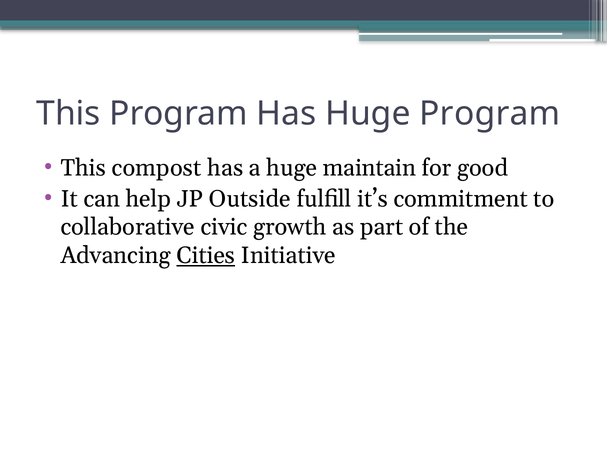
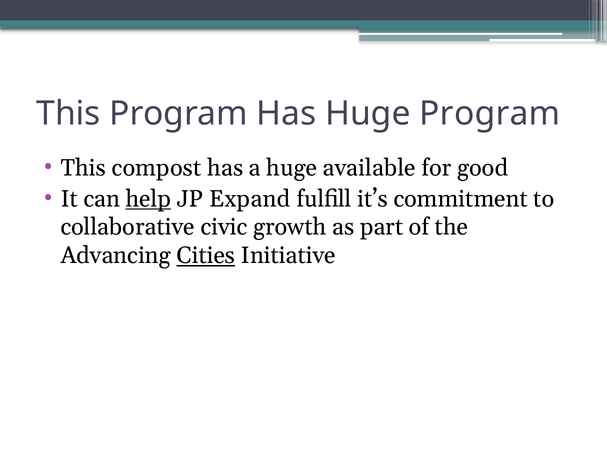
maintain: maintain -> available (369, 168)
help underline: none -> present (148, 199)
Outside: Outside -> Expand (250, 199)
